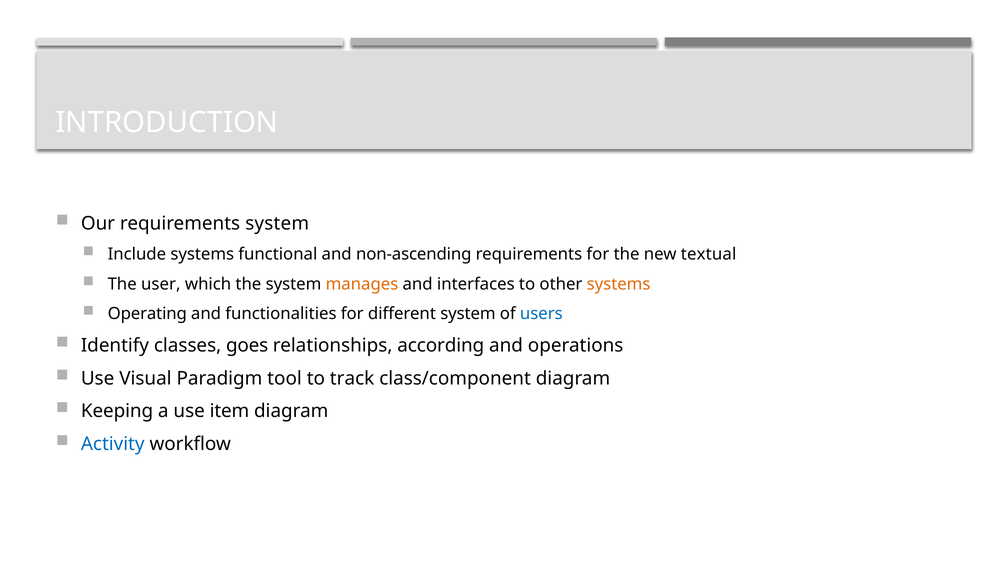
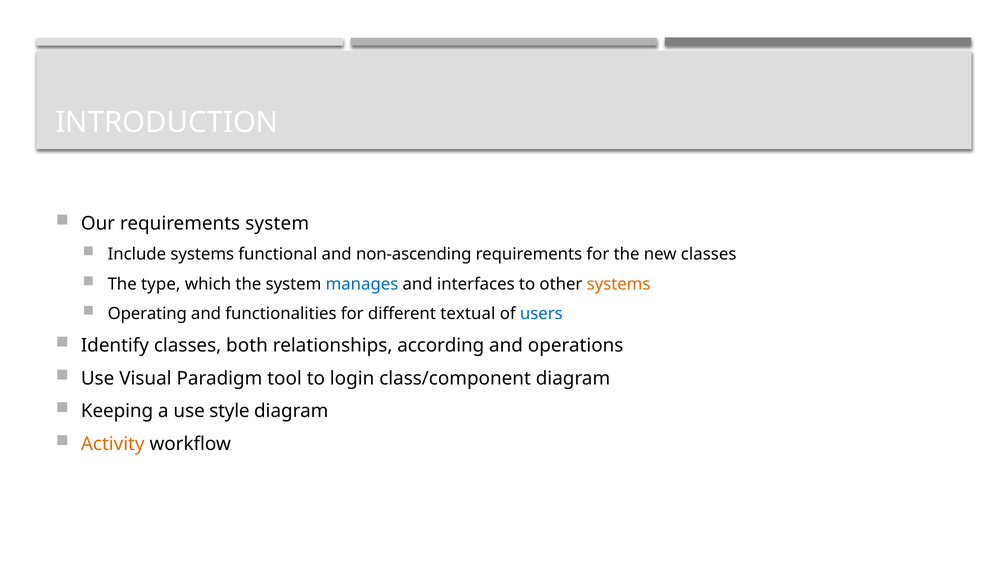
new textual: textual -> classes (709, 254)
user: user -> type (161, 284)
manages colour: orange -> blue (362, 284)
different system: system -> textual (468, 314)
goes: goes -> both (247, 346)
track: track -> login (352, 378)
item: item -> style (229, 411)
Activity colour: blue -> orange (113, 444)
